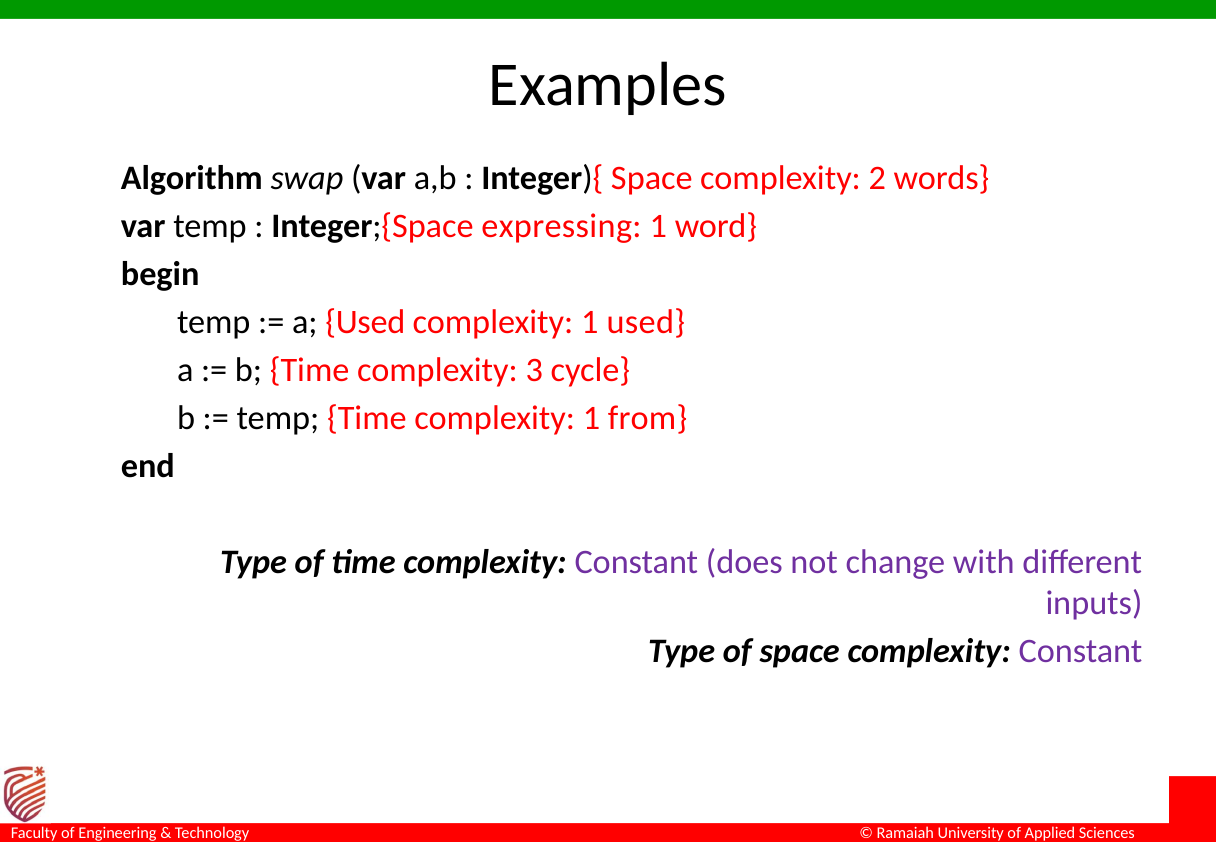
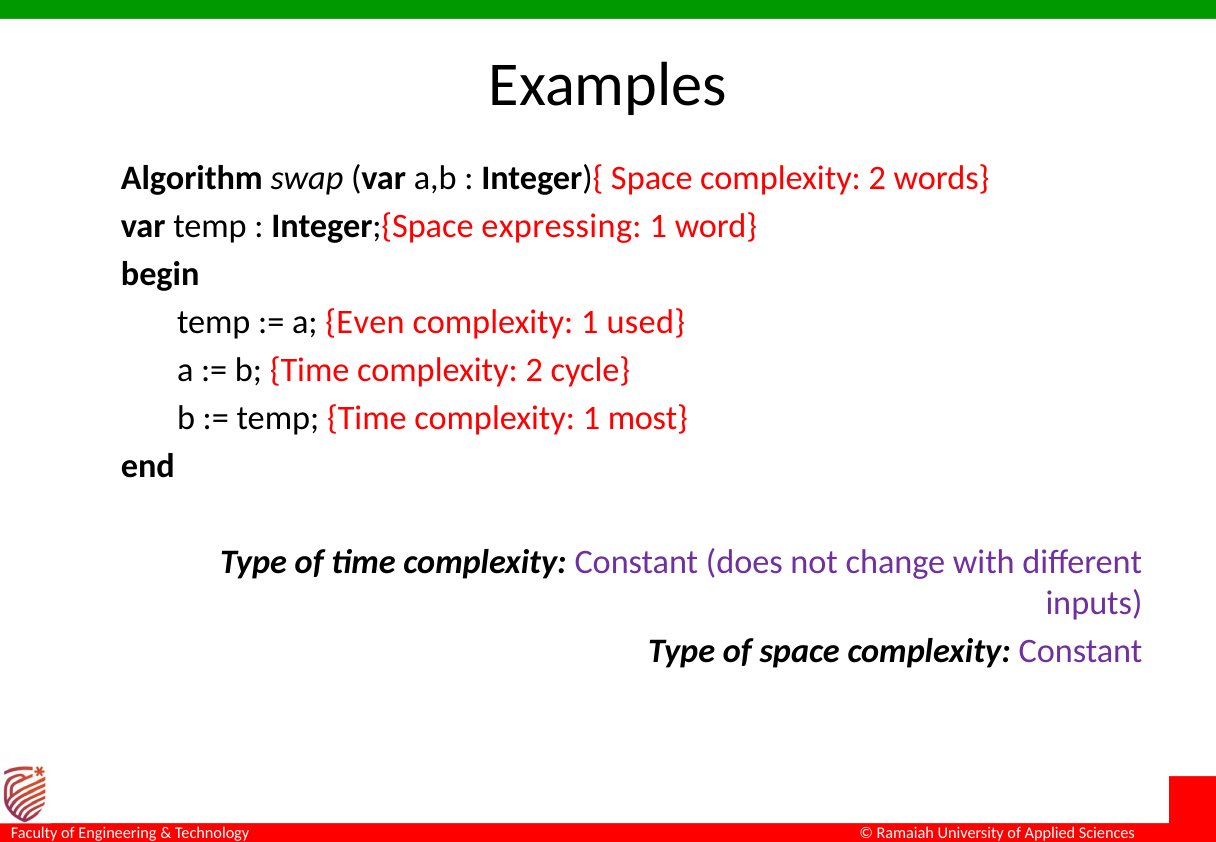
a Used: Used -> Even (365, 322)
Time complexity 3: 3 -> 2 (534, 370)
from: from -> most (648, 418)
